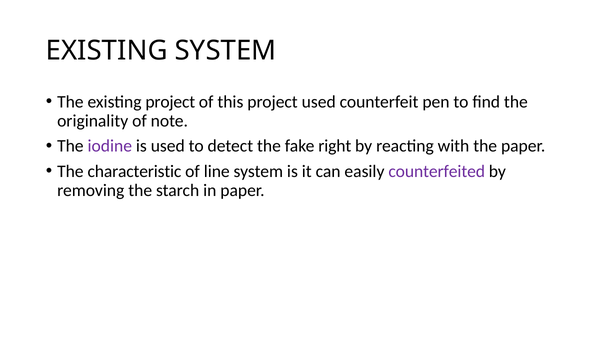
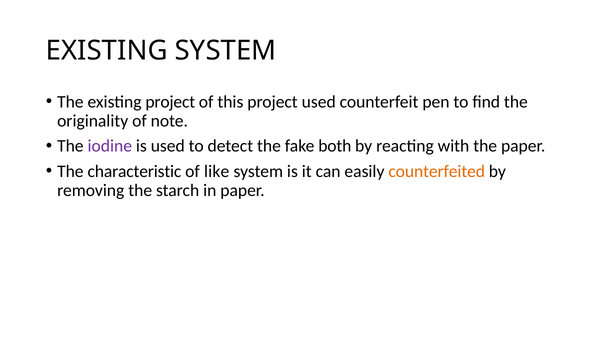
right: right -> both (335, 146)
line: line -> like (217, 171)
counterfeited colour: purple -> orange (437, 171)
